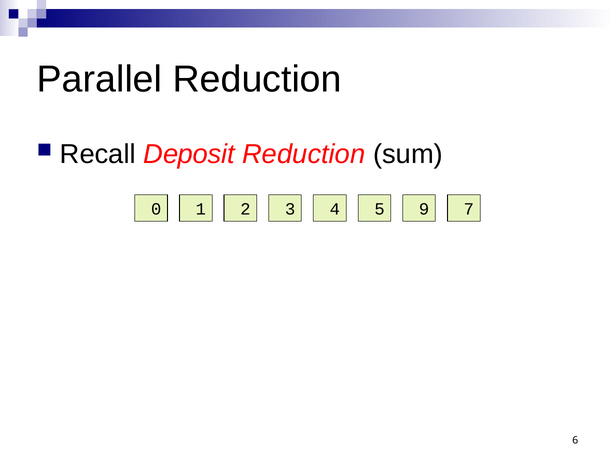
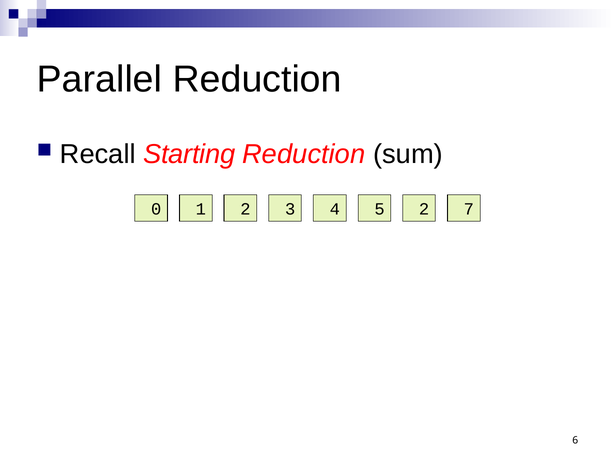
Deposit: Deposit -> Starting (189, 155)
4 9: 9 -> 2 (424, 209)
